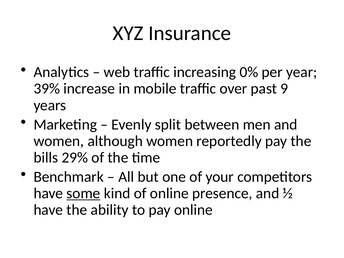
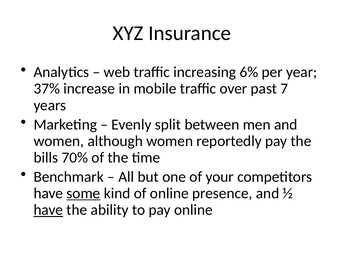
0%: 0% -> 6% (249, 72)
39%: 39% -> 37% (47, 89)
9: 9 -> 7 (284, 89)
29%: 29% -> 70% (75, 158)
have underline: none -> present (48, 210)
